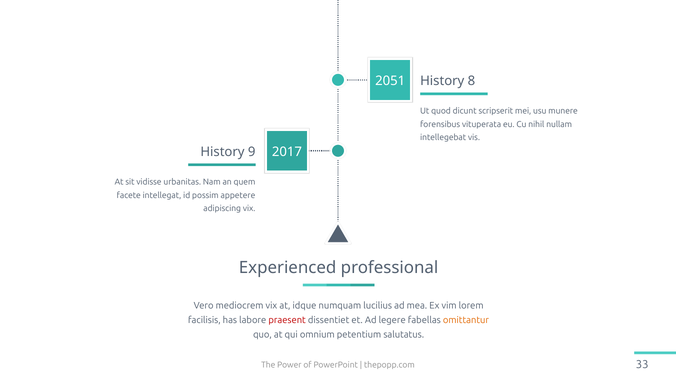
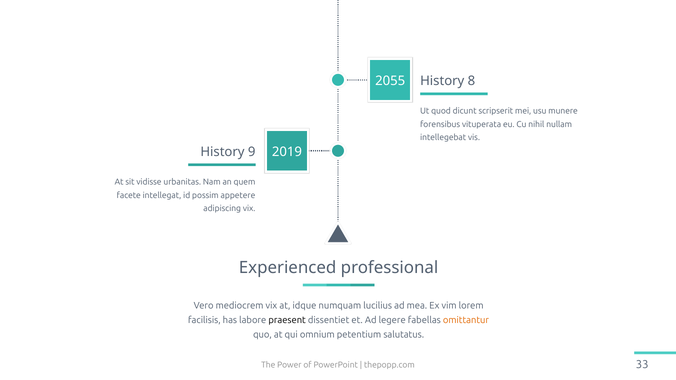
2051: 2051 -> 2055 (390, 81)
2017: 2017 -> 2019 (287, 152)
praesent colour: red -> black (287, 320)
